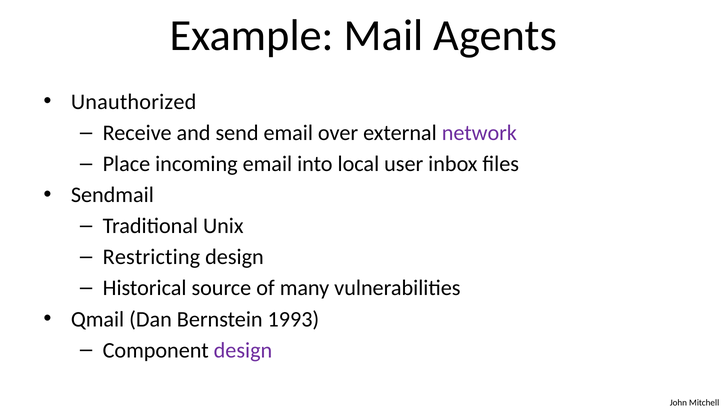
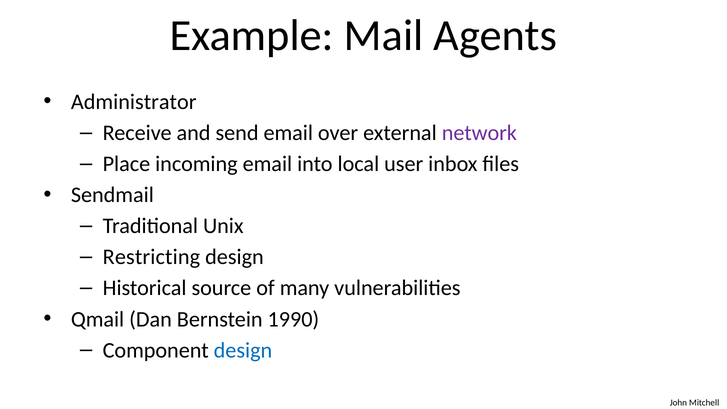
Unauthorized: Unauthorized -> Administrator (134, 102)
1993: 1993 -> 1990 (293, 319)
design colour: purple -> blue (243, 350)
